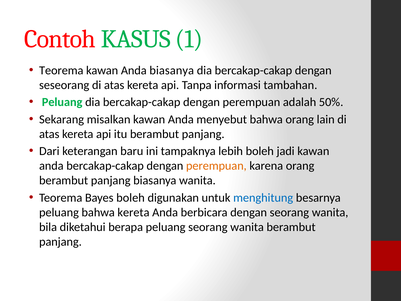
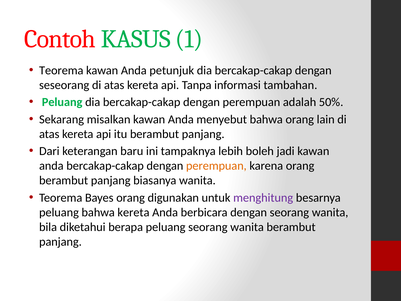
Anda biasanya: biasanya -> petunjuk (172, 70)
Bayes boleh: boleh -> orang (131, 198)
menghitung colour: blue -> purple (263, 198)
